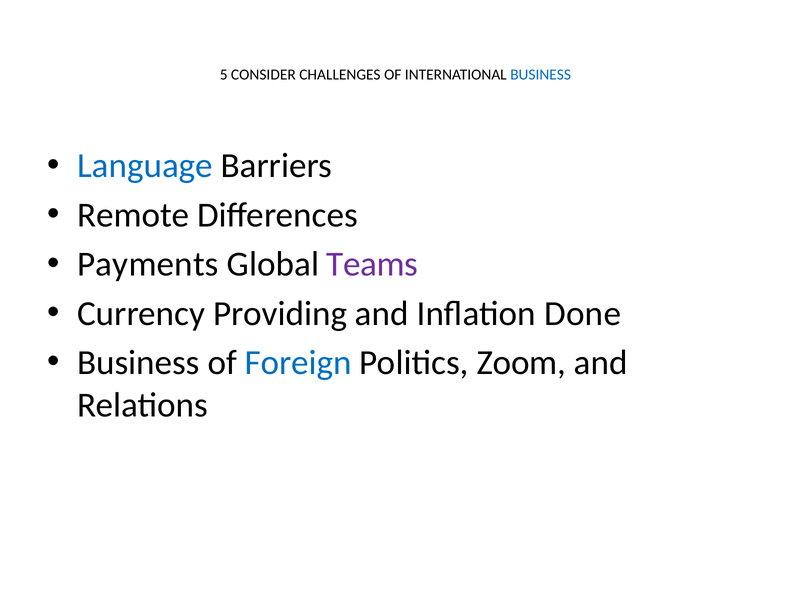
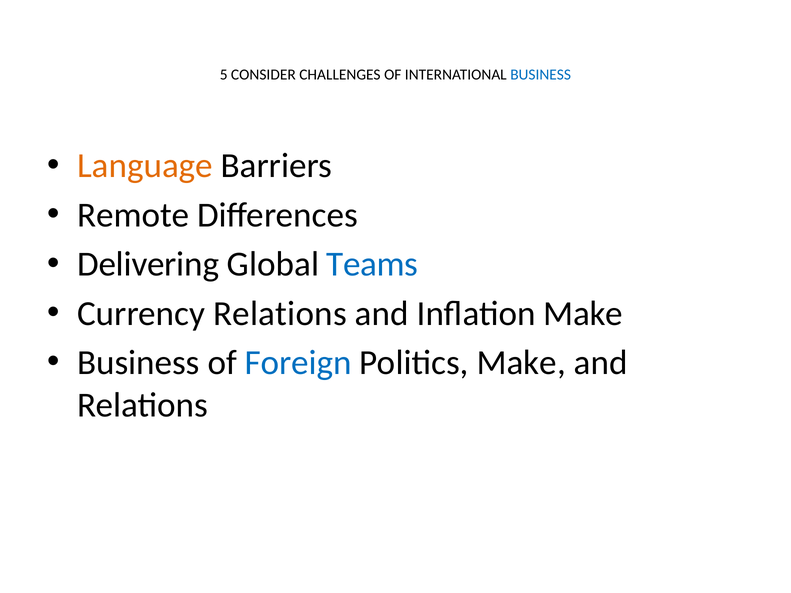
Language colour: blue -> orange (145, 166)
Payments: Payments -> Delivering (148, 264)
Teams colour: purple -> blue (372, 264)
Currency Providing: Providing -> Relations (280, 314)
Inflation Done: Done -> Make (583, 314)
Politics Zoom: Zoom -> Make (521, 363)
